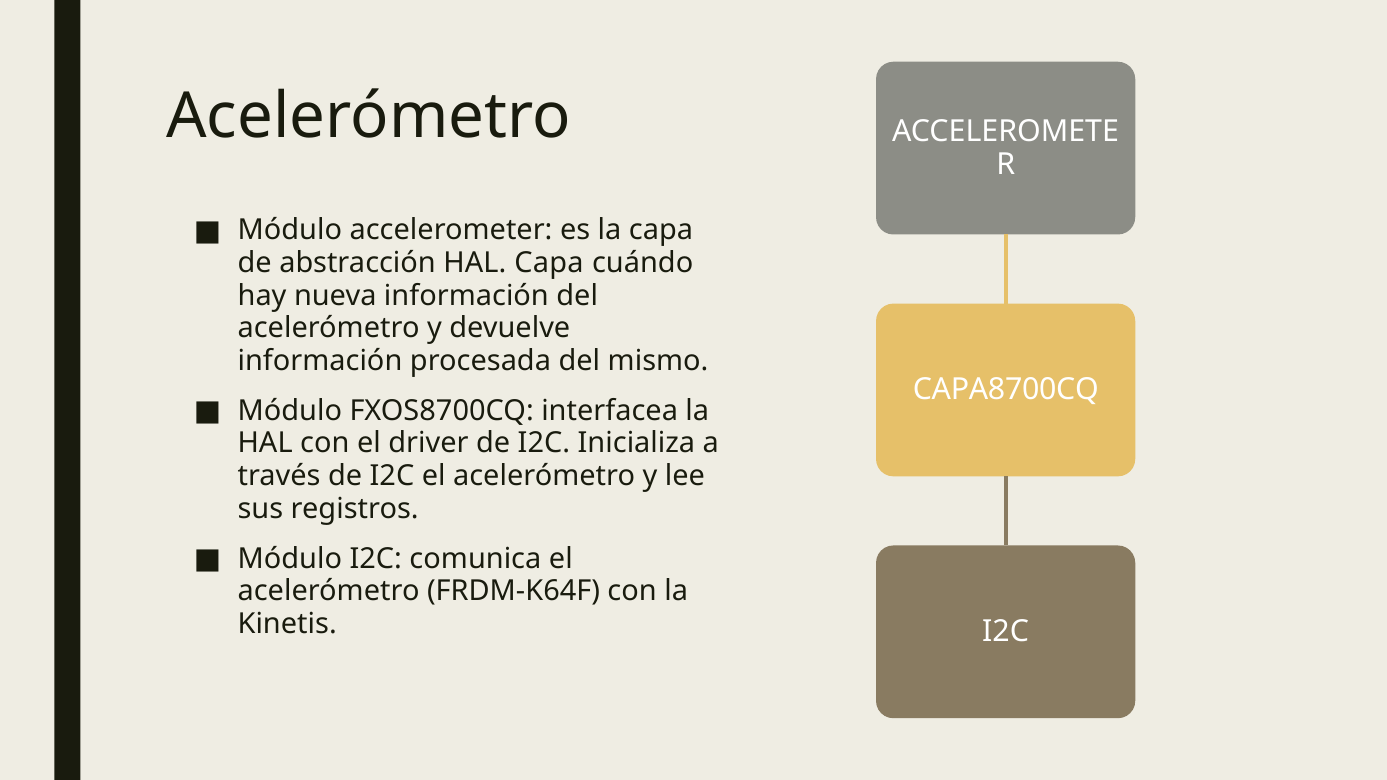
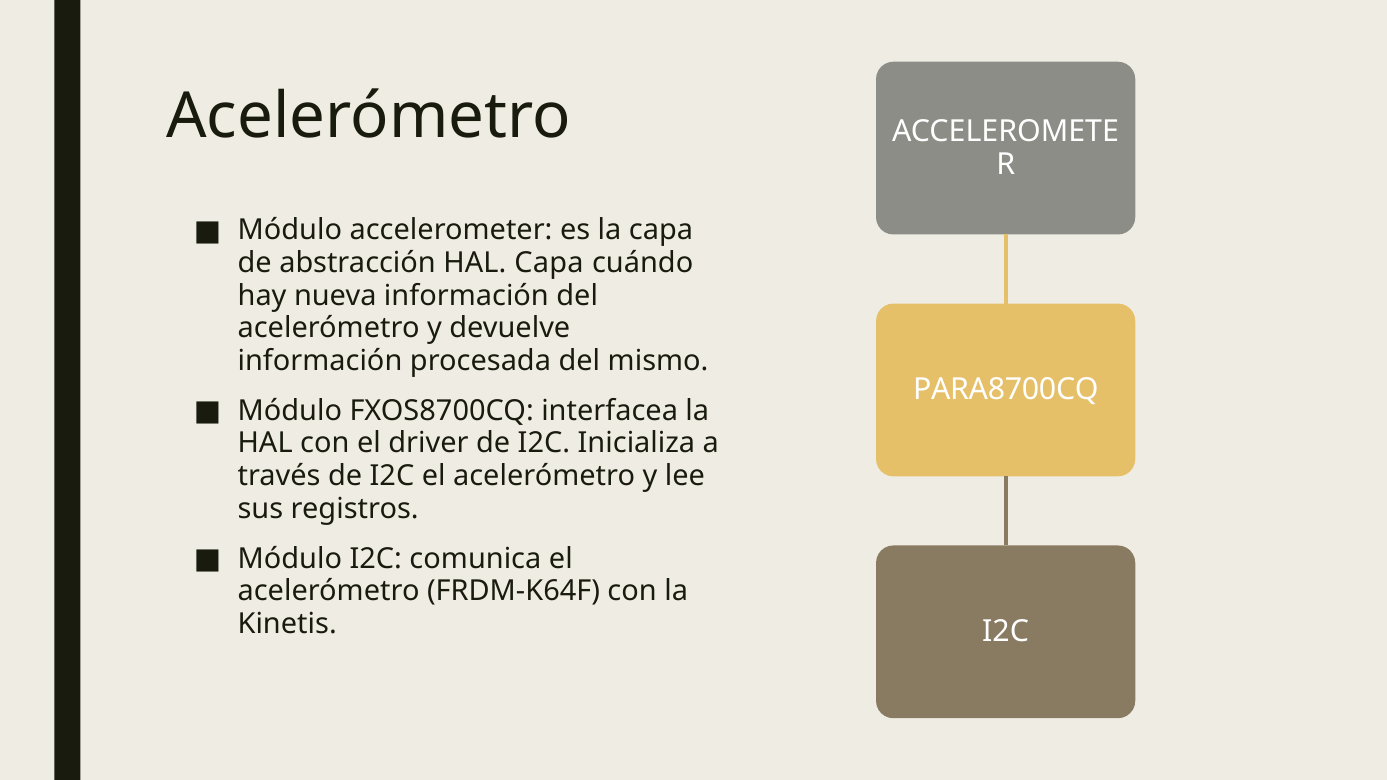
CAPA8700CQ: CAPA8700CQ -> PARA8700CQ (1006, 390)
